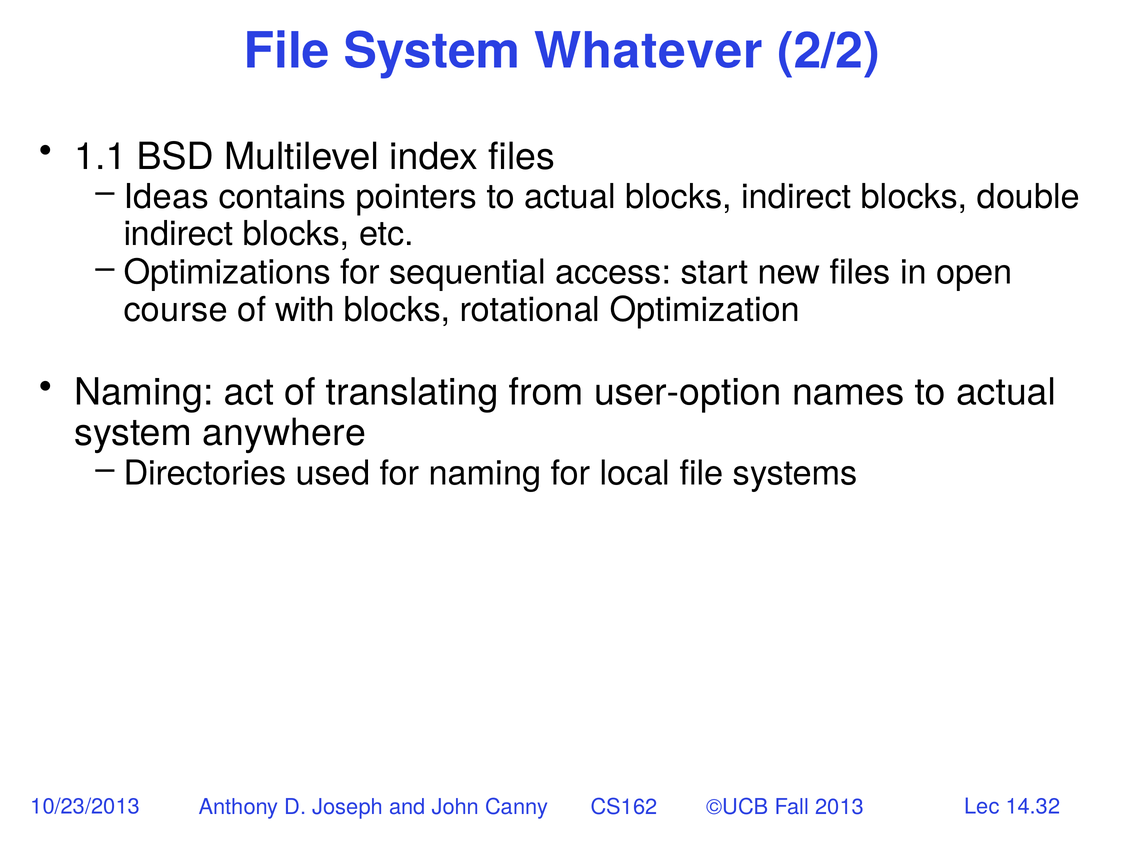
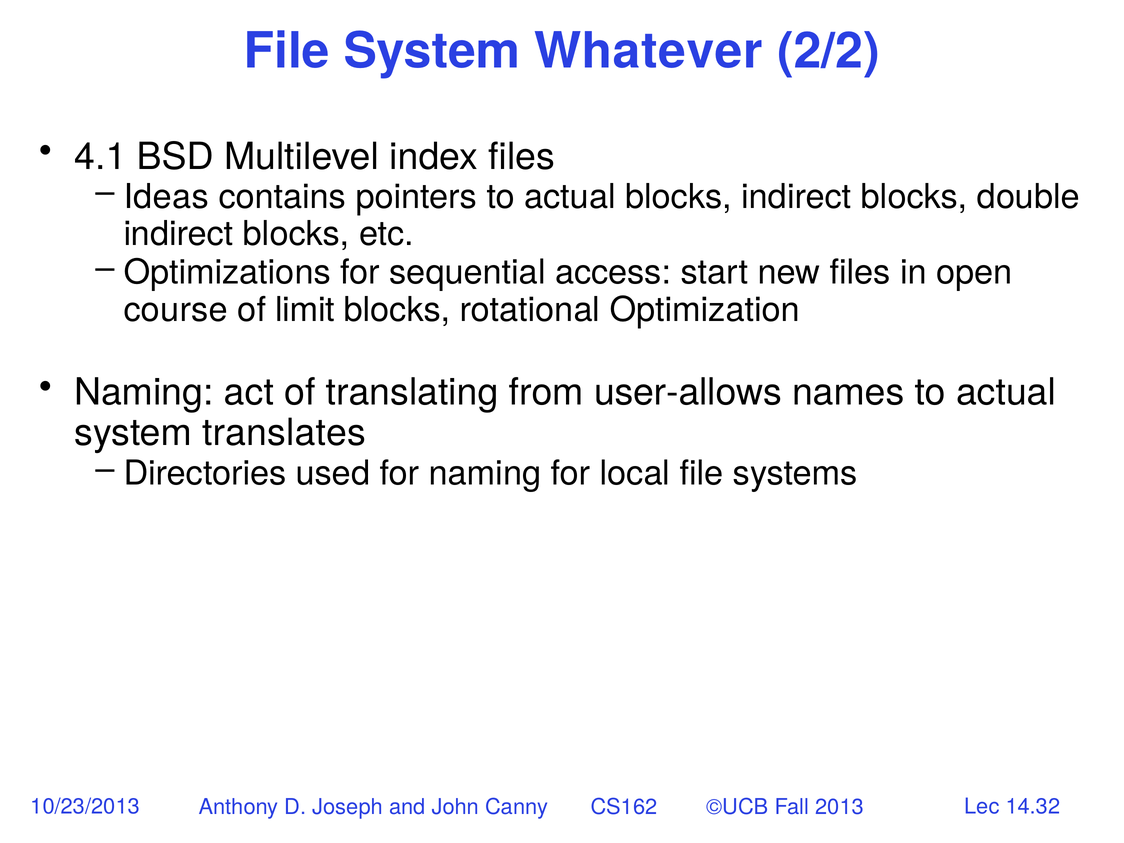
1.1: 1.1 -> 4.1 (100, 157)
with: with -> limit (305, 310)
user-option: user-option -> user-allows (688, 393)
anywhere: anywhere -> translates (284, 433)
